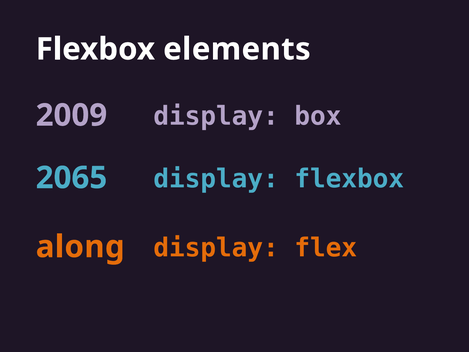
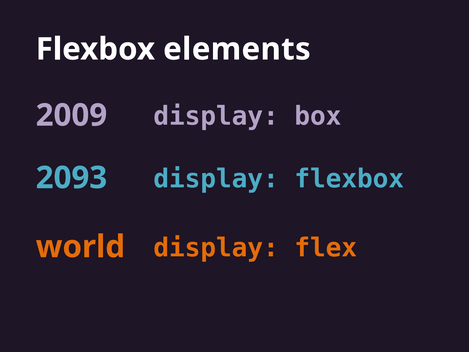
2065: 2065 -> 2093 (71, 178)
along: along -> world (80, 247)
